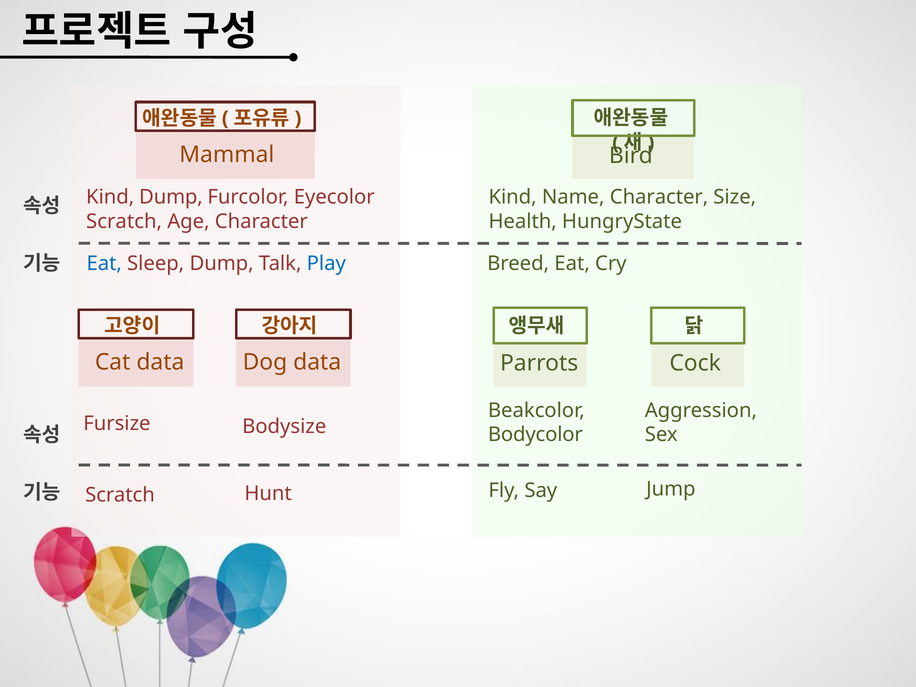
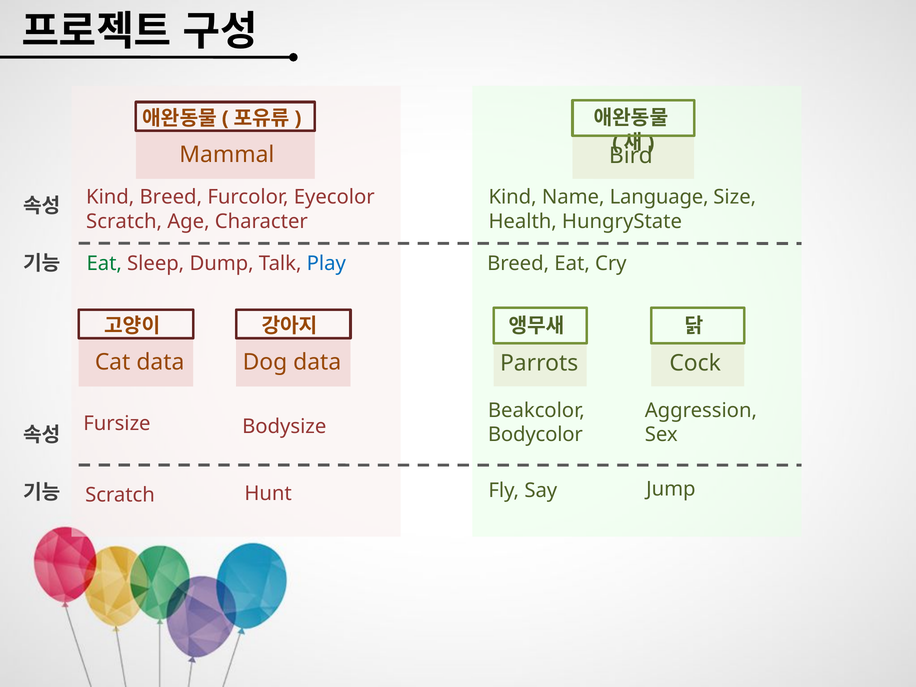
Kind Dump: Dump -> Breed (171, 197)
Name Character: Character -> Language (659, 197)
Eat colour: blue -> green (104, 263)
